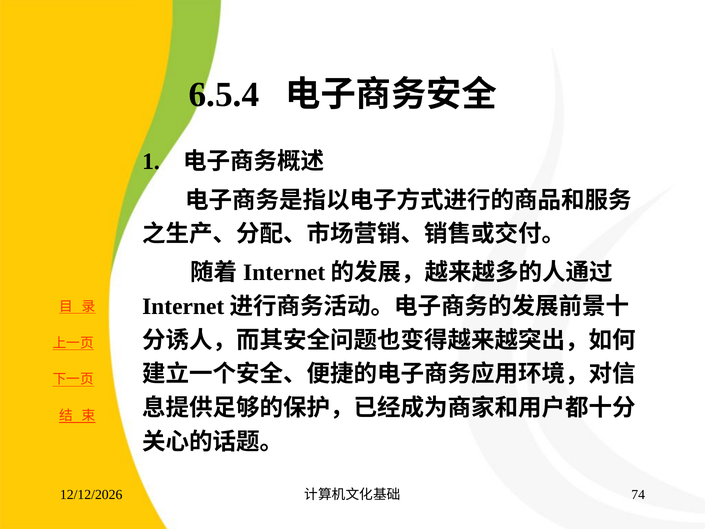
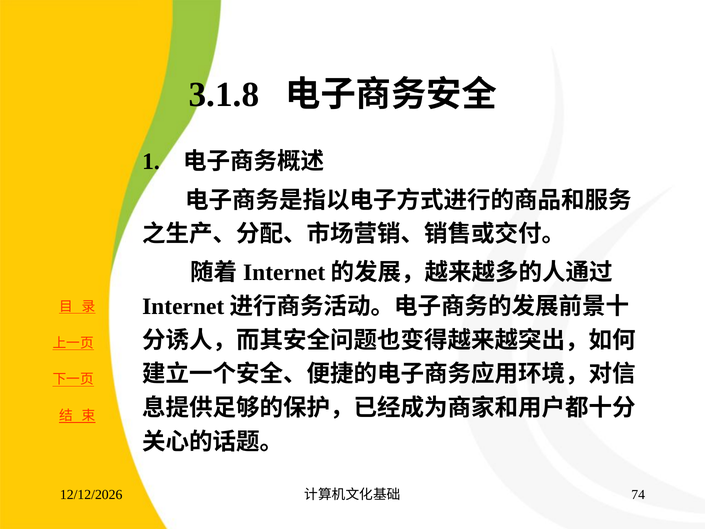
6.5.4: 6.5.4 -> 3.1.8 (224, 94)
